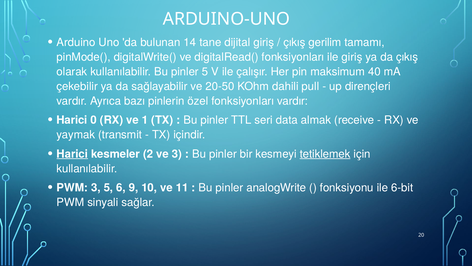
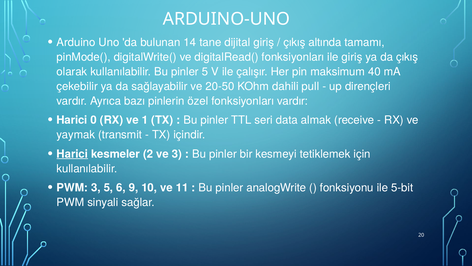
gerilim: gerilim -> altında (325, 42)
tetiklemek underline: present -> none (325, 154)
6-bit: 6-bit -> 5-bit (402, 187)
